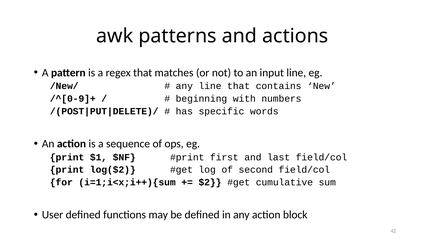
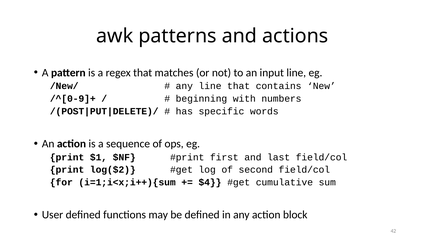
$2: $2 -> $4 (210, 182)
